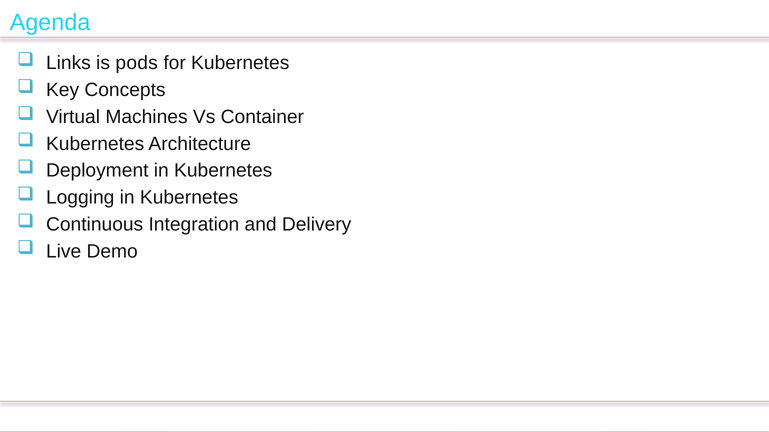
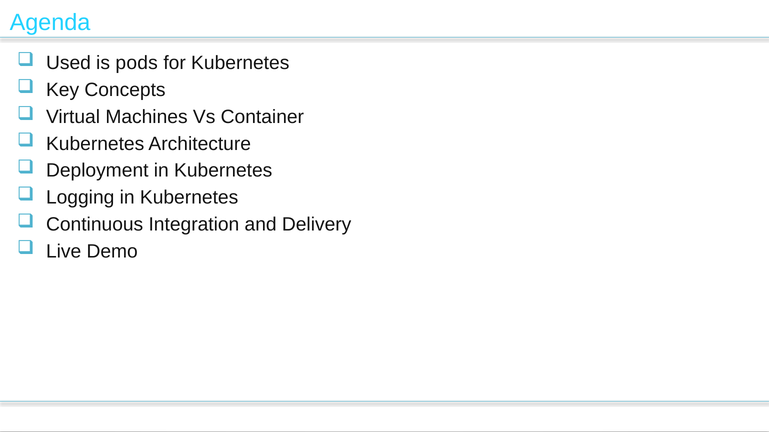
Links: Links -> Used (68, 63)
